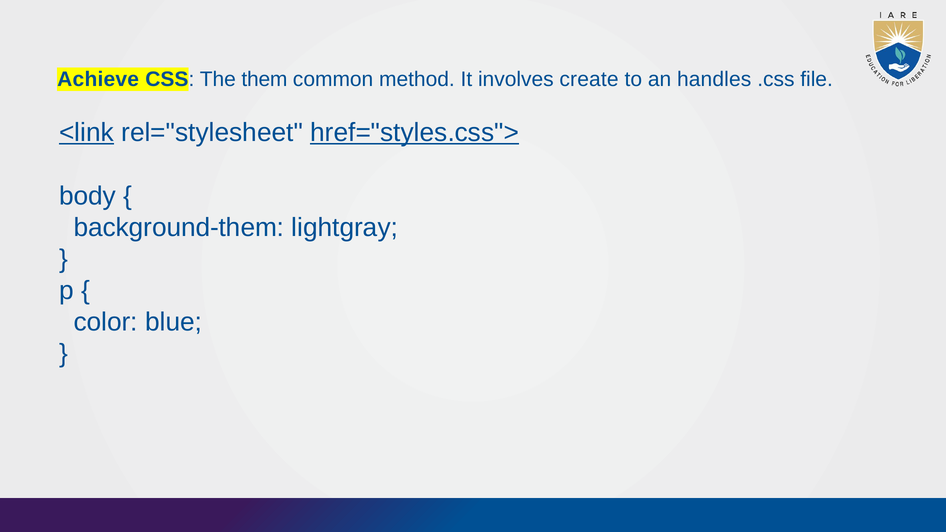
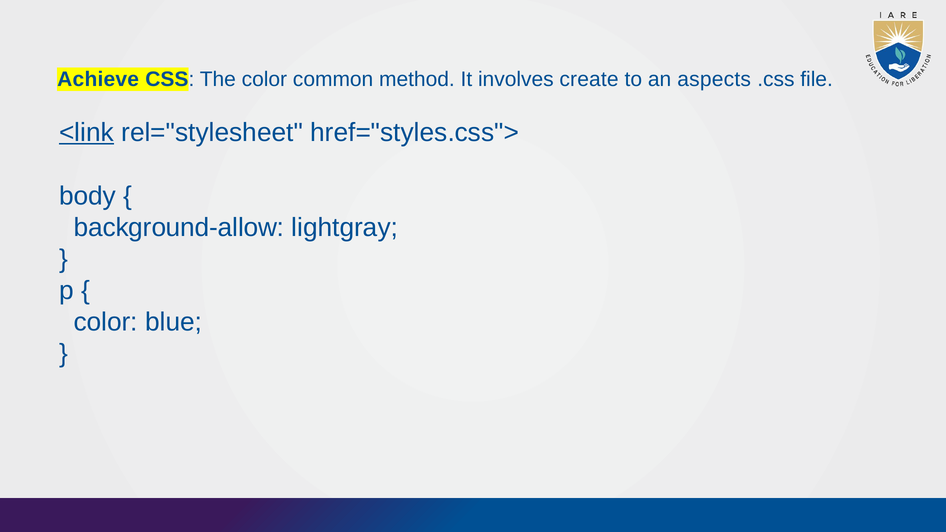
The them: them -> color (264, 80)
handles: handles -> aspects (714, 80)
href="styles.css"> underline: present -> none (415, 132)
background-them: background-them -> background-allow (179, 228)
